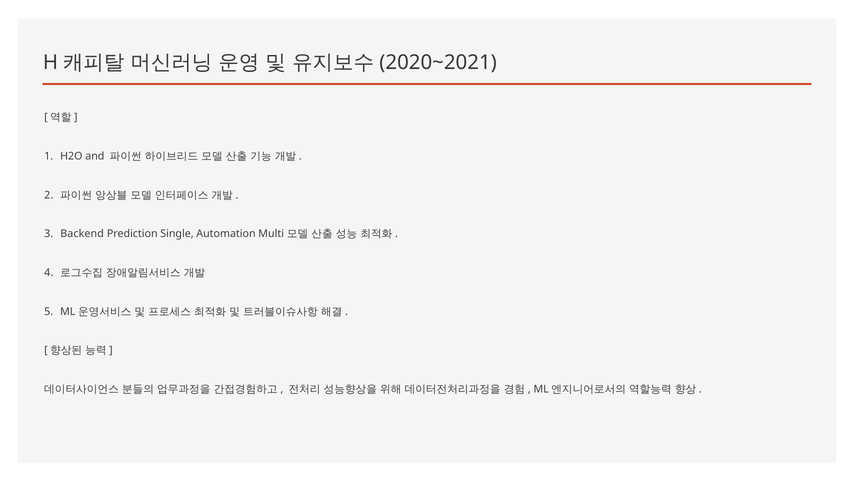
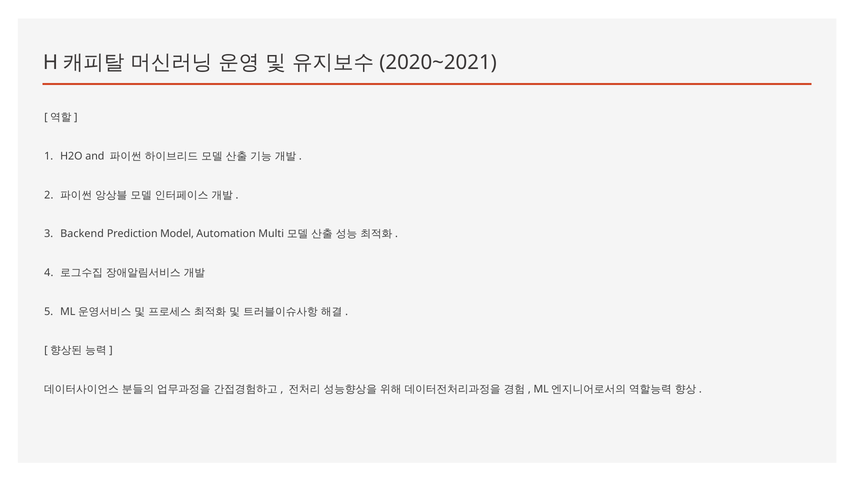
Single: Single -> Model (177, 234)
